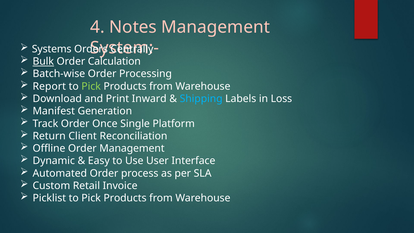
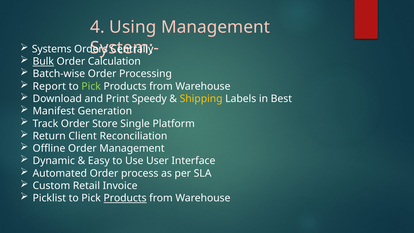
Notes: Notes -> Using (133, 27)
Inward: Inward -> Speedy (149, 99)
Shipping colour: light blue -> yellow (201, 99)
Loss: Loss -> Best (281, 99)
Once: Once -> Store (105, 124)
Products underline: none -> present (125, 198)
